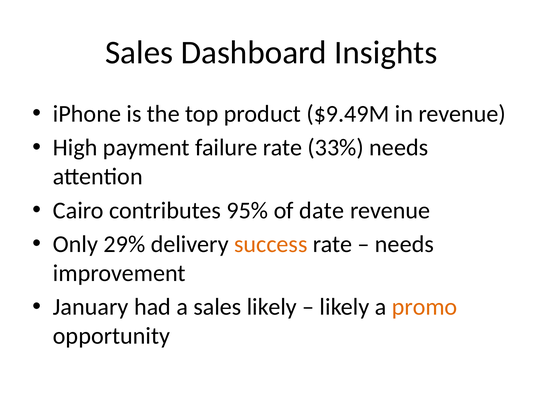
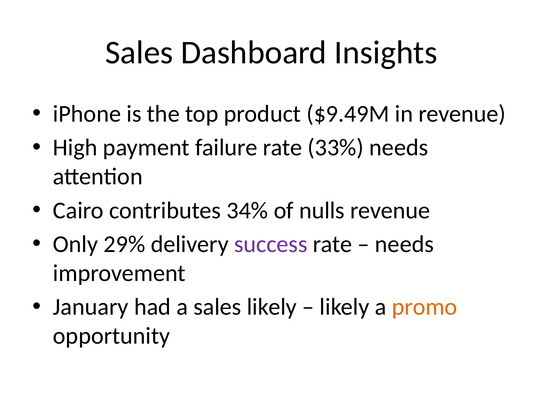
95%: 95% -> 34% (247, 211)
date: date -> nulls (322, 211)
success colour: orange -> purple (271, 244)
